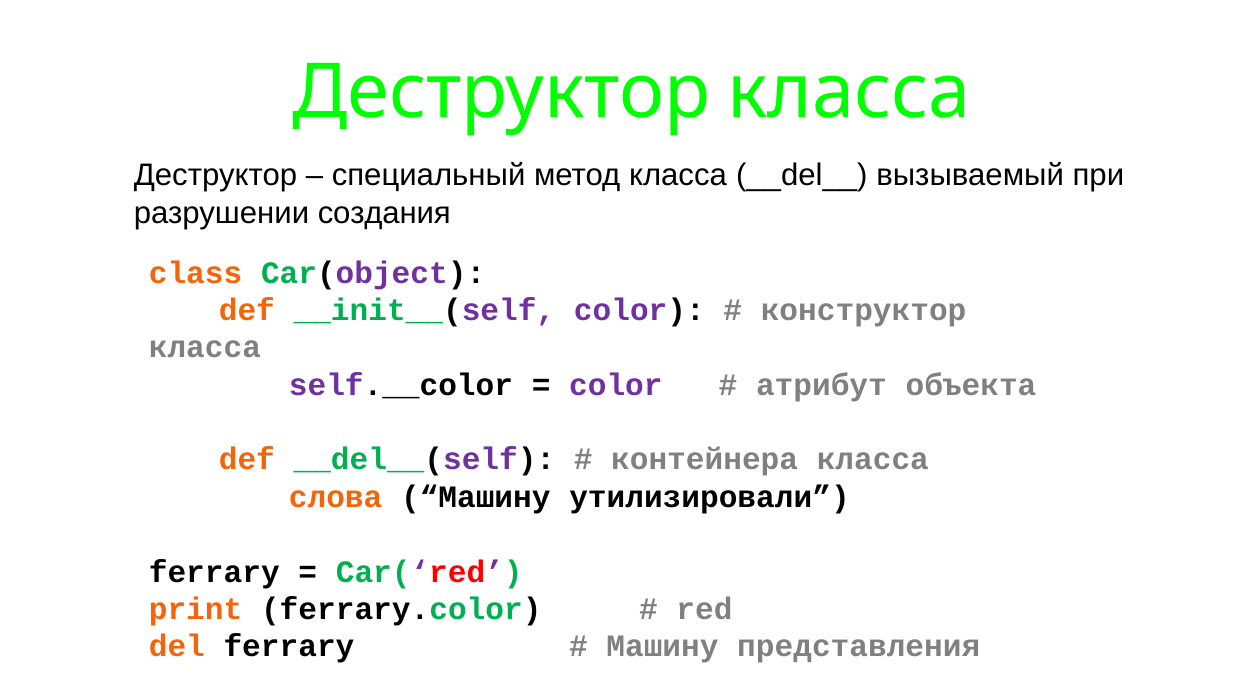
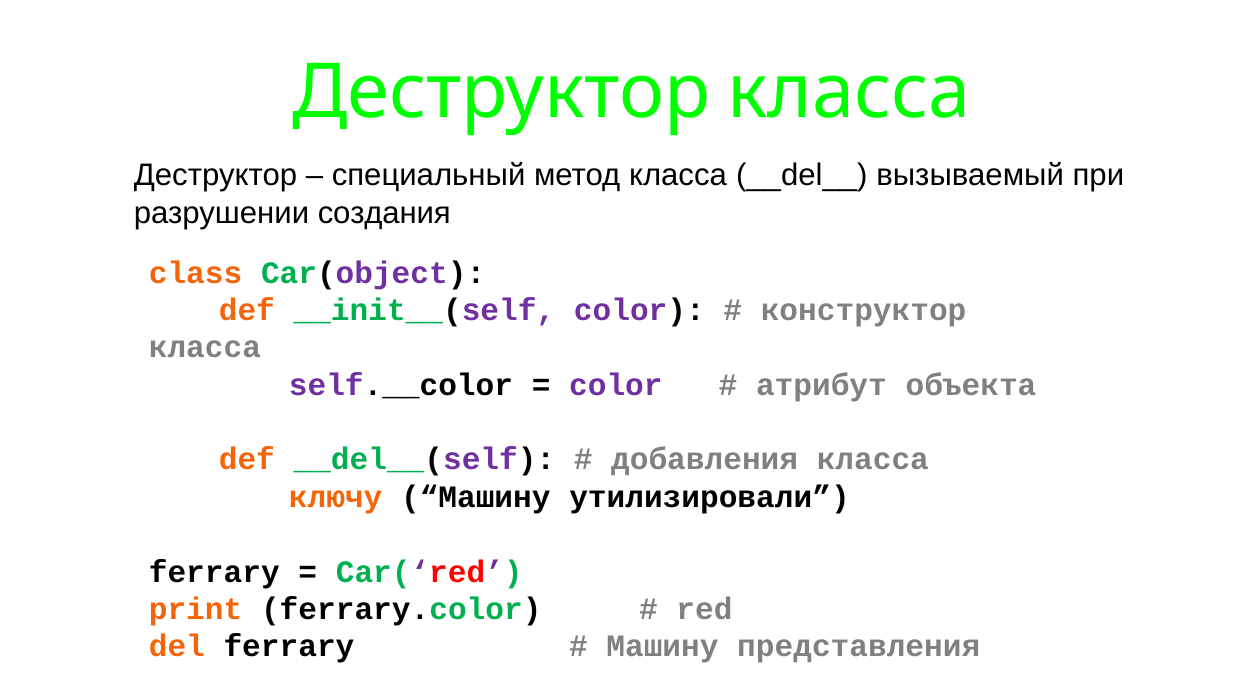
контейнера: контейнера -> добавления (705, 460)
слова: слова -> ключу (336, 497)
